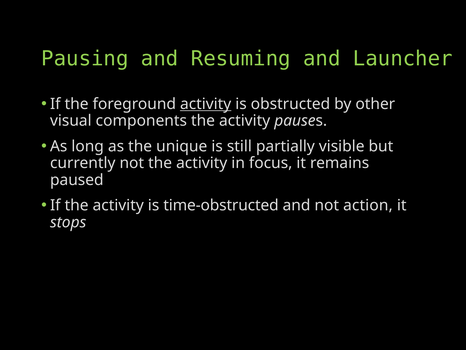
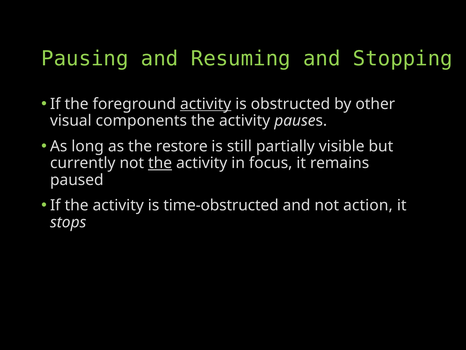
Launcher: Launcher -> Stopping (403, 59)
unique: unique -> restore (182, 146)
the underline: none -> present (160, 163)
